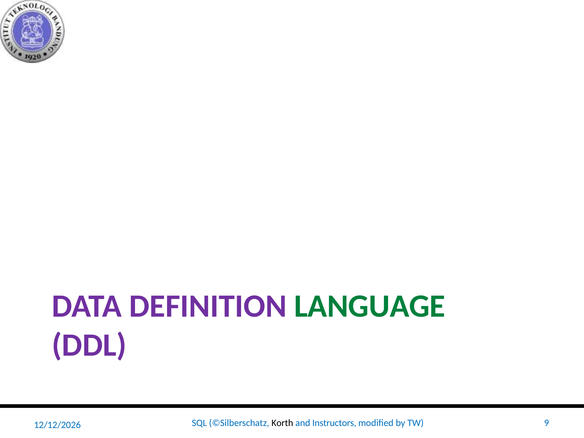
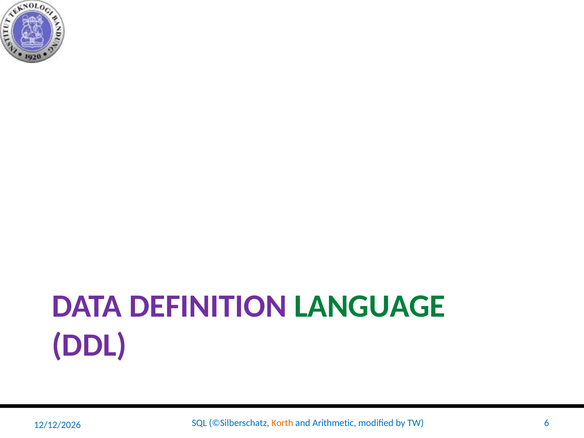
Korth colour: black -> orange (282, 423)
Instructors: Instructors -> Arithmetic (334, 423)
9: 9 -> 6 (547, 423)
